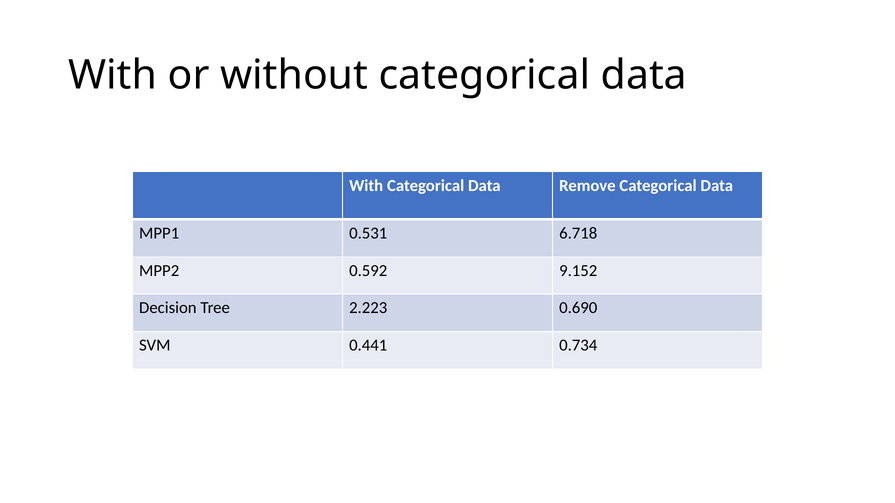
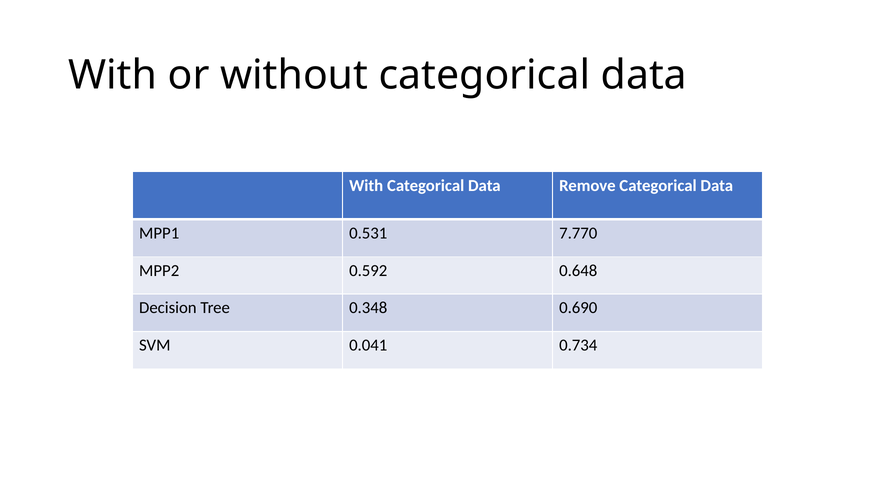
6.718: 6.718 -> 7.770 (578, 233)
9.152: 9.152 -> 0.648 (578, 271)
2.223: 2.223 -> 0.348 (368, 308)
0.441: 0.441 -> 0.041 (368, 346)
